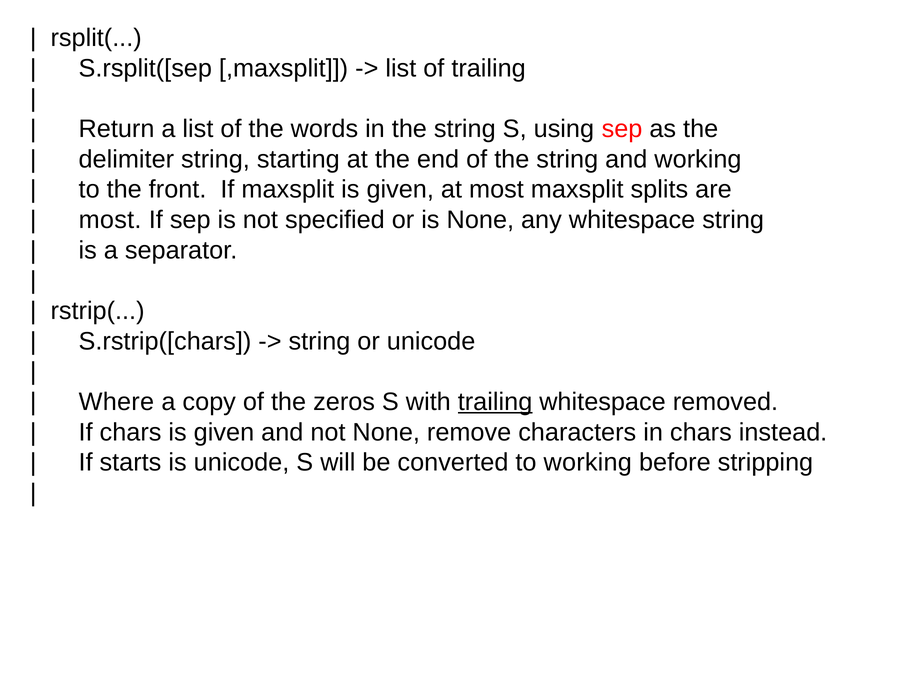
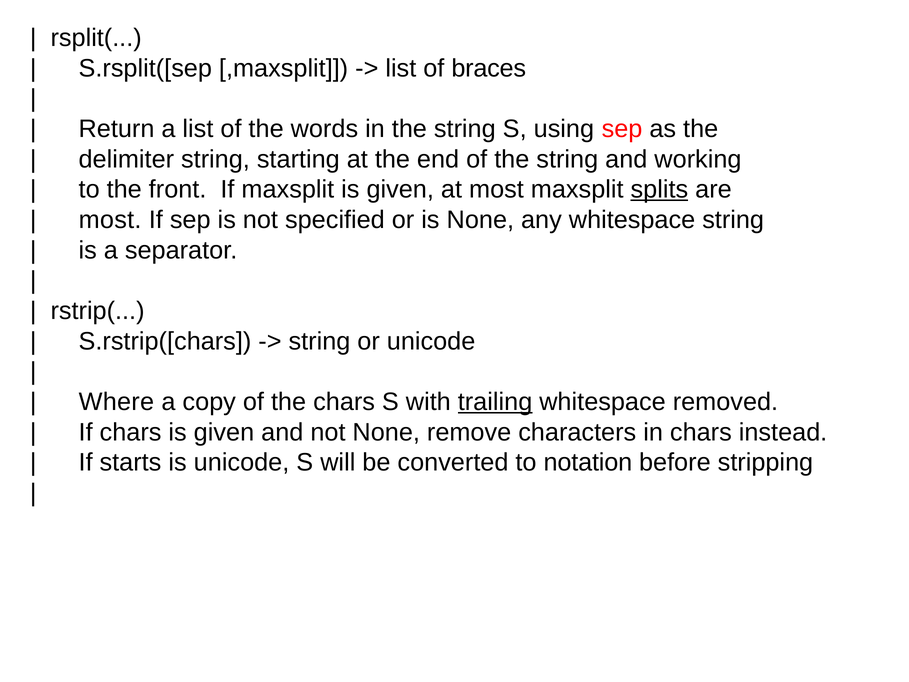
of trailing: trailing -> braces (489, 68)
splits underline: none -> present (659, 190)
the zeros: zeros -> chars (344, 402)
to working: working -> notation (588, 462)
